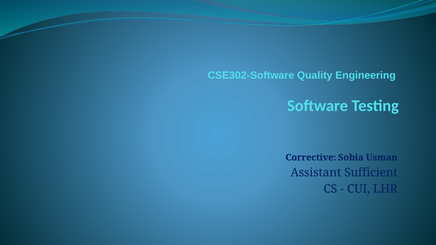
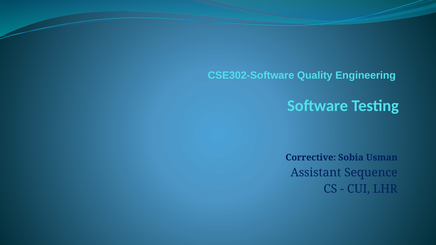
Sufficient: Sufficient -> Sequence (371, 173)
